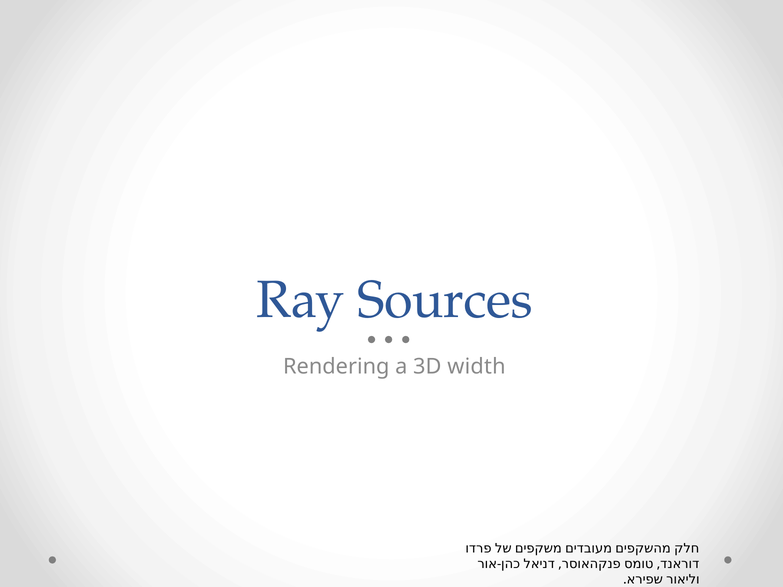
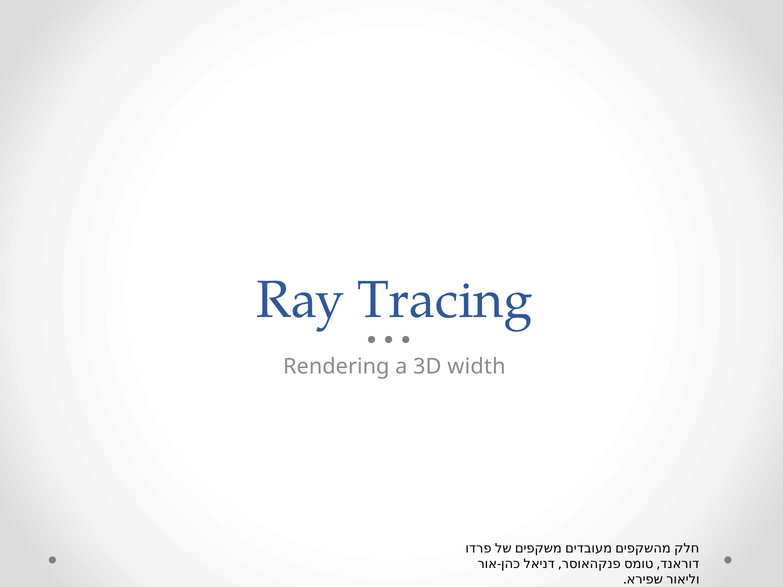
Sources: Sources -> Tracing (445, 300)
